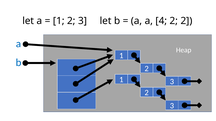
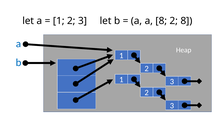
a 4: 4 -> 8 (161, 21)
2 2: 2 -> 8 (186, 21)
